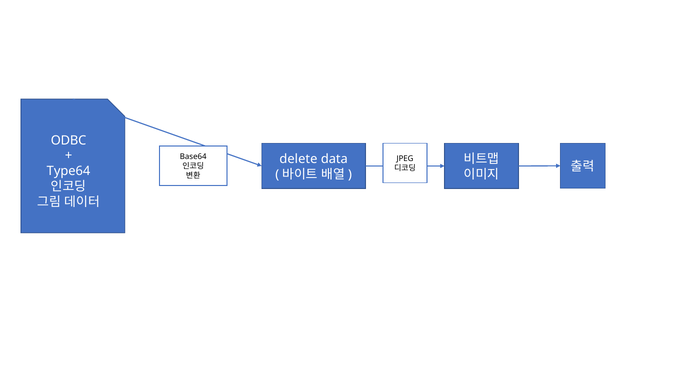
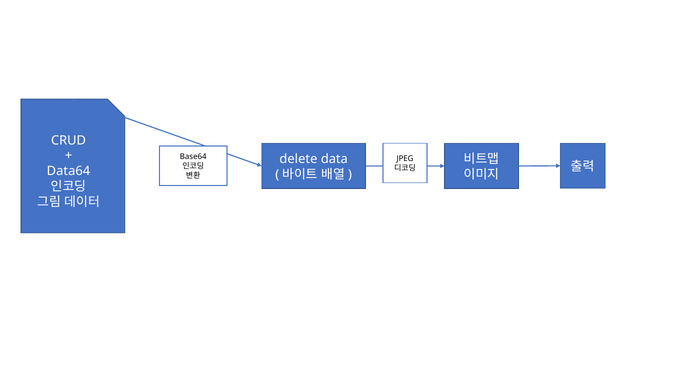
ODBC: ODBC -> CRUD (69, 140)
Type64: Type64 -> Data64 (68, 171)
